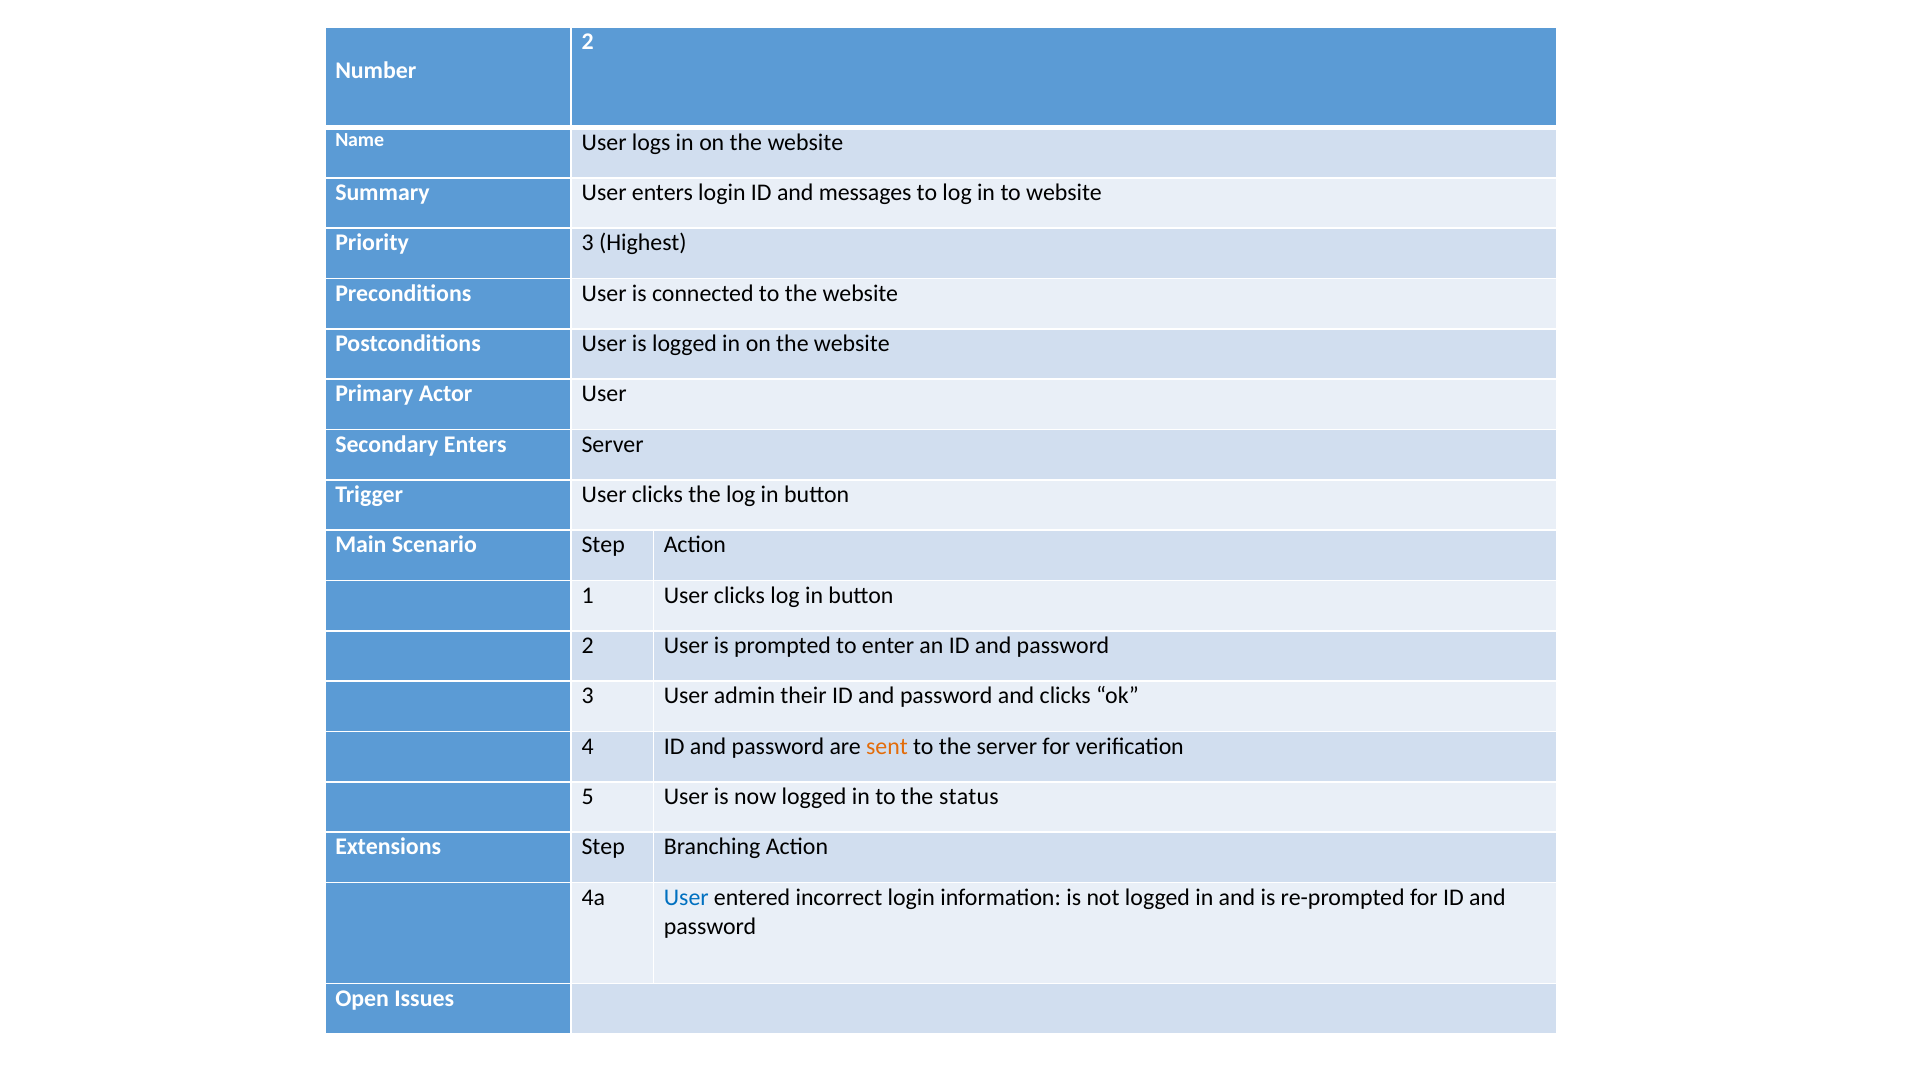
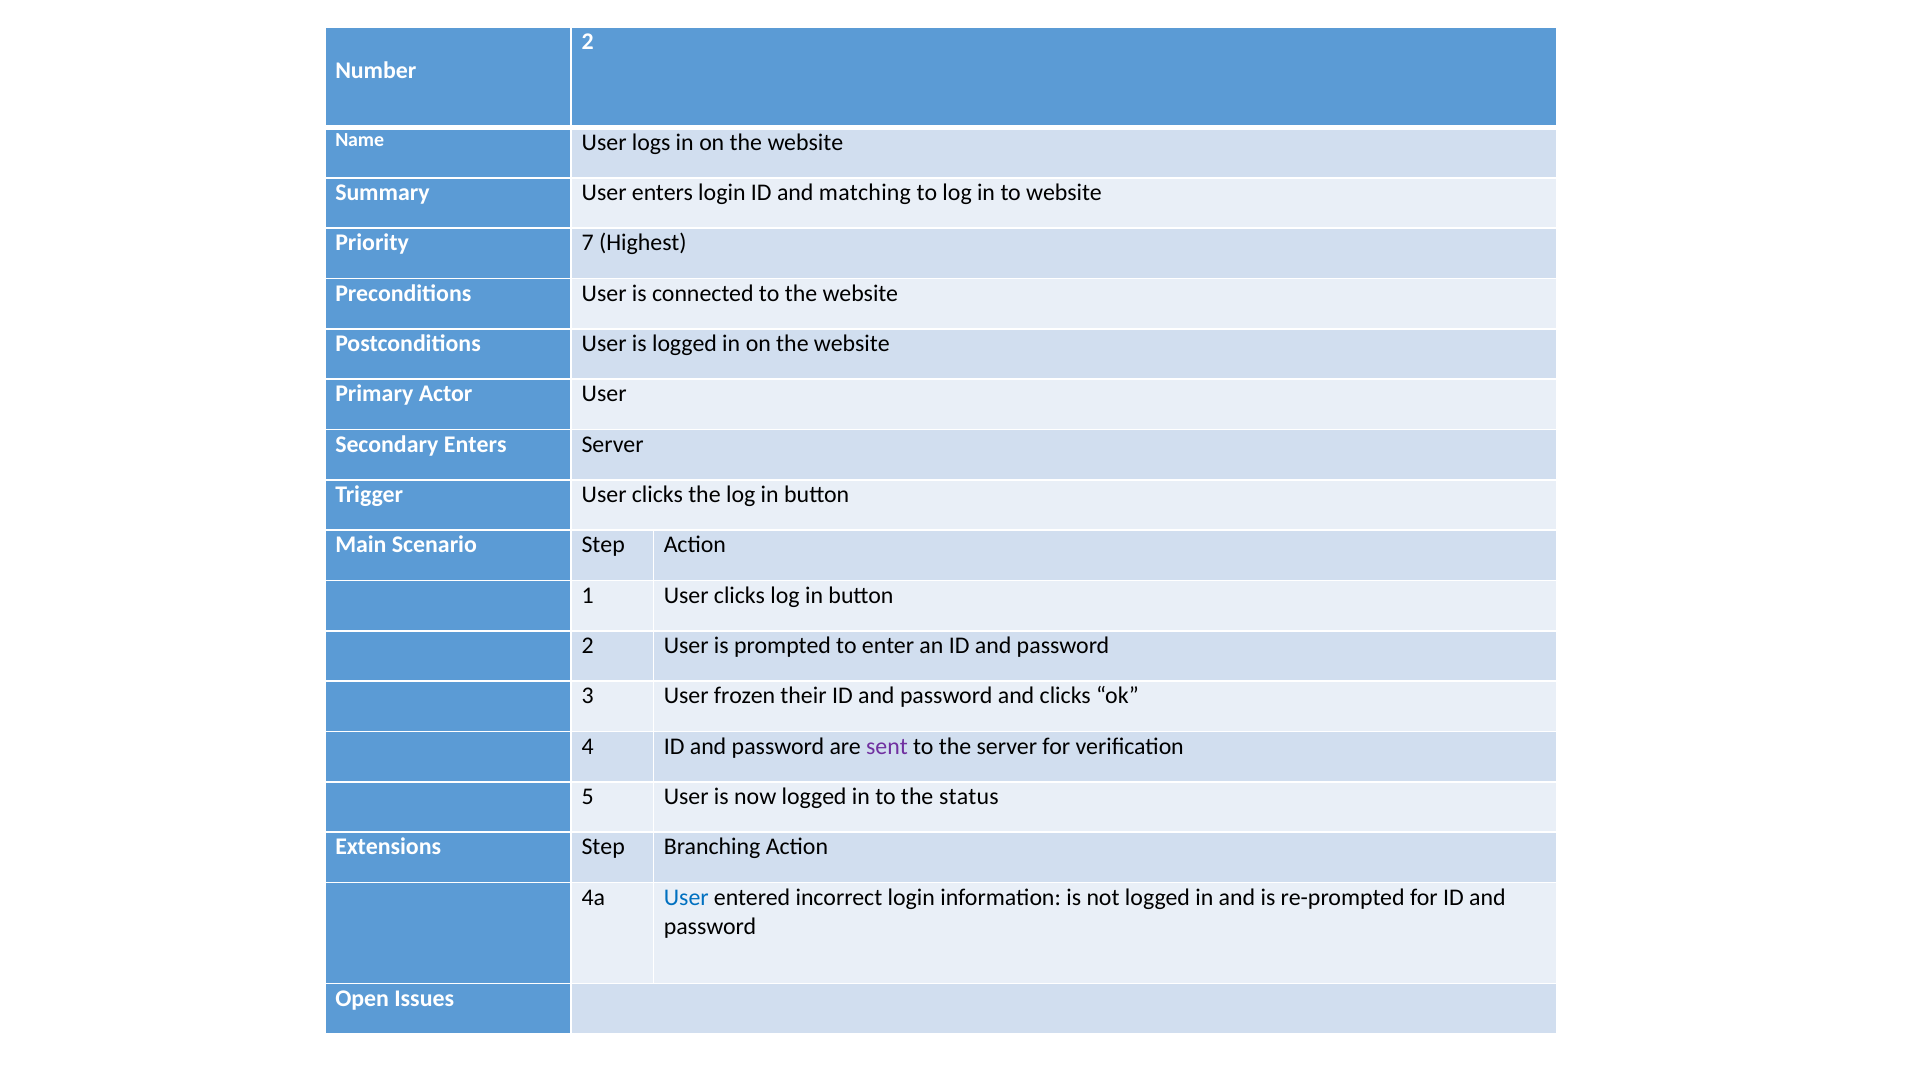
messages: messages -> matching (865, 193)
Priority 3: 3 -> 7 (588, 243)
admin: admin -> frozen (745, 696)
sent colour: orange -> purple (887, 747)
